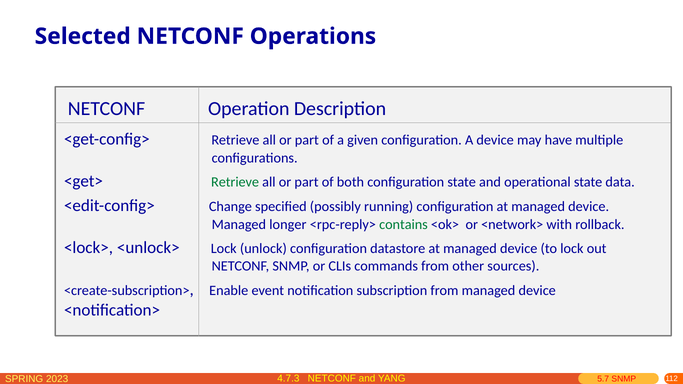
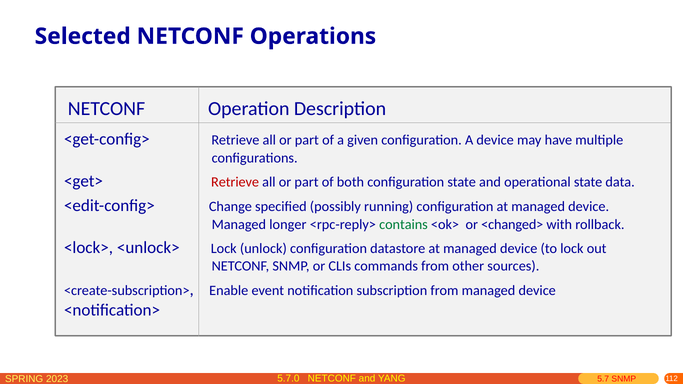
Retrieve colour: green -> red (235, 182)
<network>: <network> -> <changed> (512, 225)
4.7.3: 4.7.3 -> 5.7.0 (288, 379)
